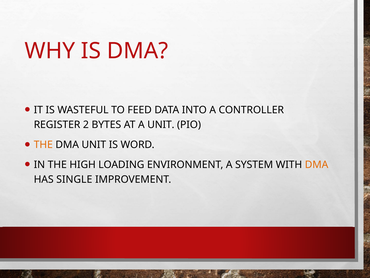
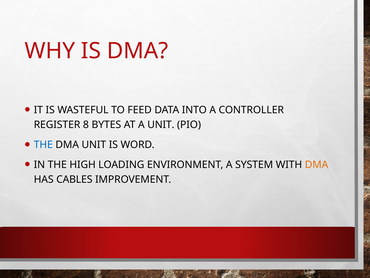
2: 2 -> 8 (86, 125)
THE colour: orange -> blue (43, 144)
SINGLE: SINGLE -> CABLES (74, 179)
